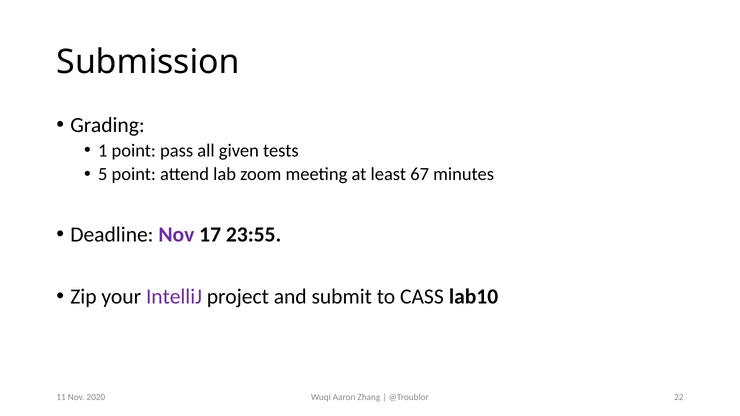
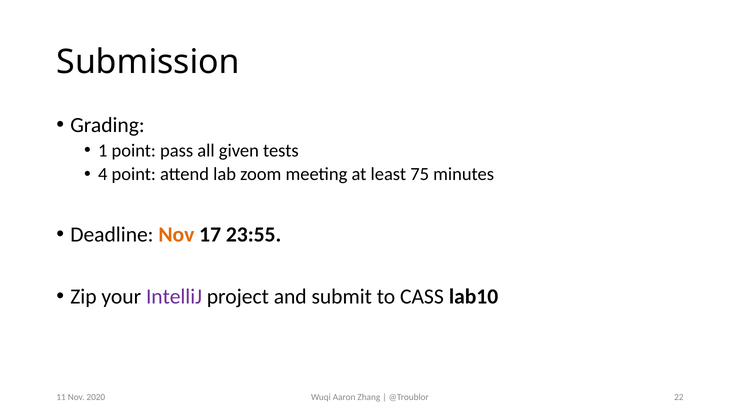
5: 5 -> 4 (103, 174)
67: 67 -> 75 (420, 174)
Nov colour: purple -> orange (176, 235)
